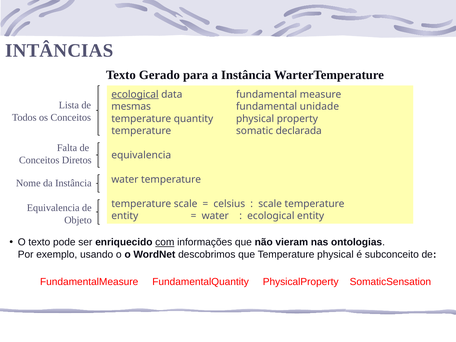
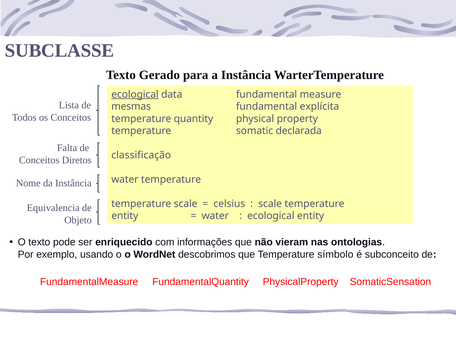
INTÂNCIAS: INTÂNCIAS -> SUBCLASSE (59, 51)
unidade: unidade -> explícita (319, 107)
equivalencia: equivalencia -> classificação (141, 155)
com underline: present -> none (165, 242)
Temperature physical: physical -> símbolo (335, 254)
